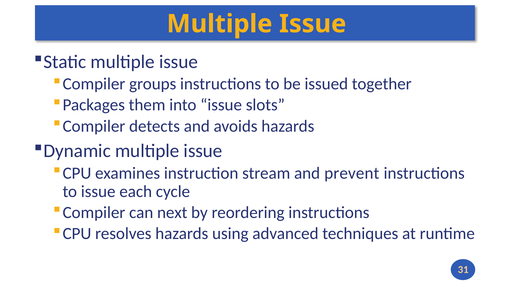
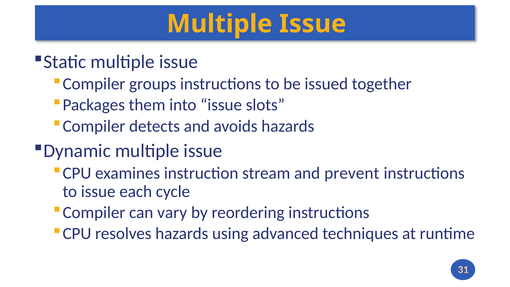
next: next -> vary (172, 212)
